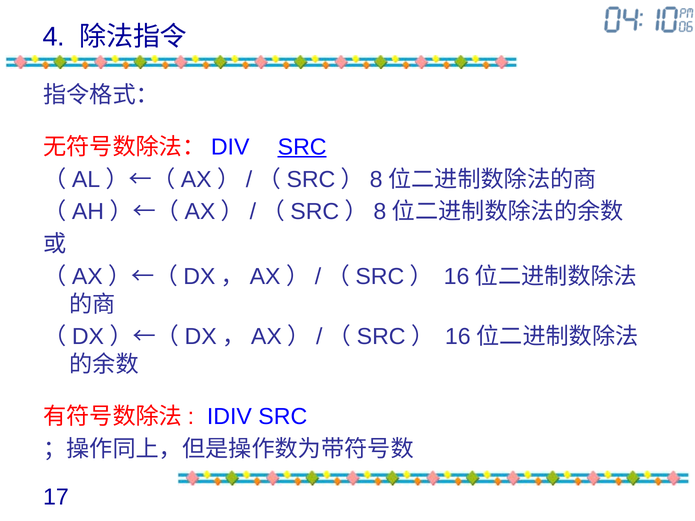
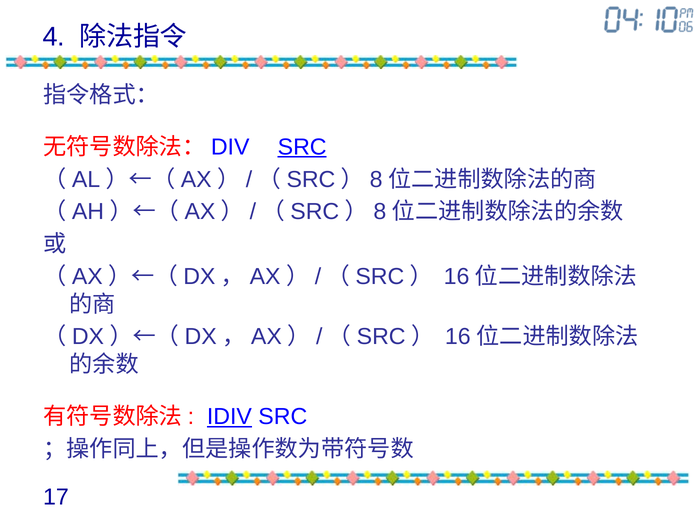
IDIV underline: none -> present (229, 417)
